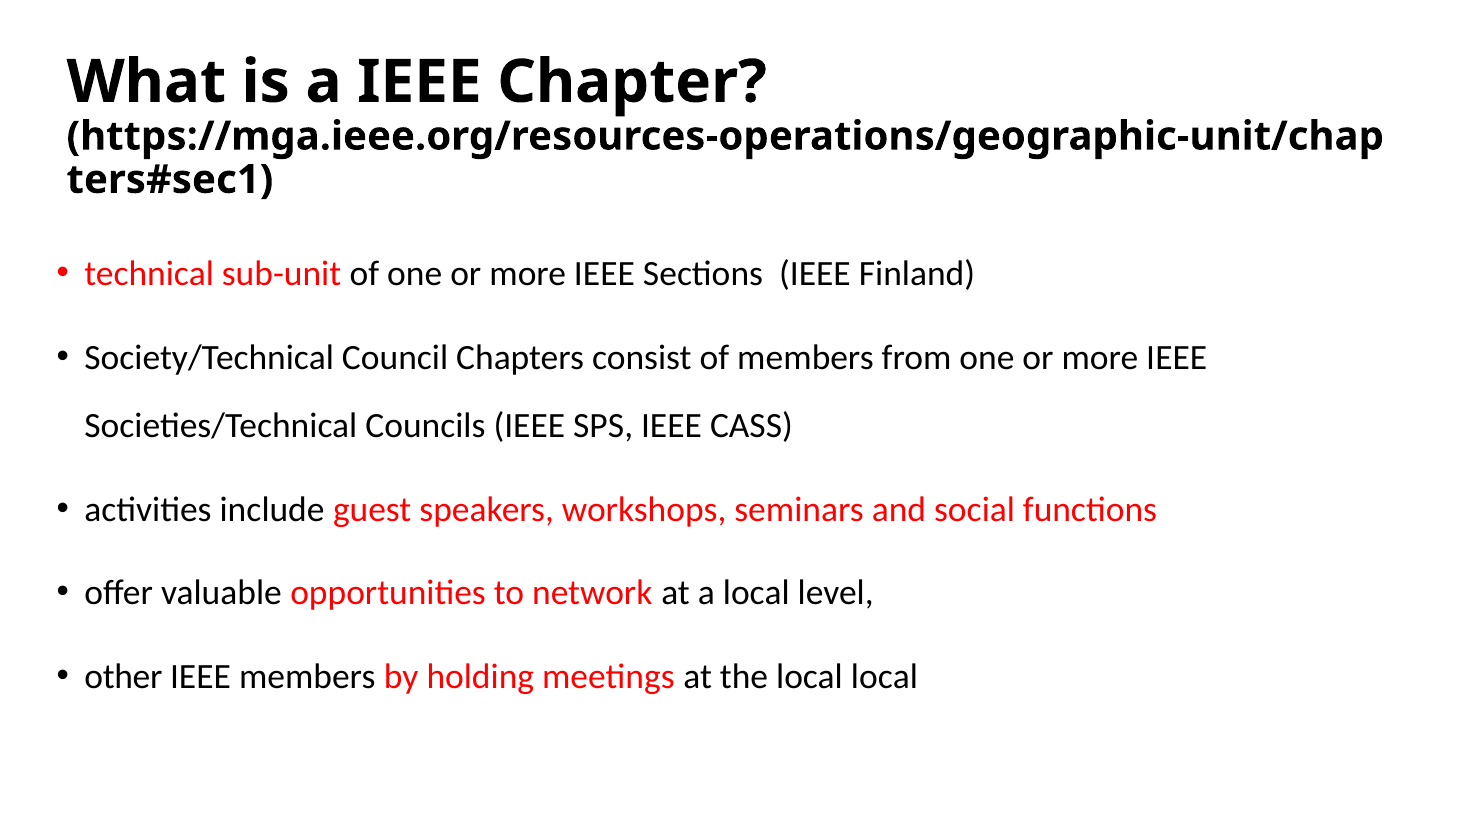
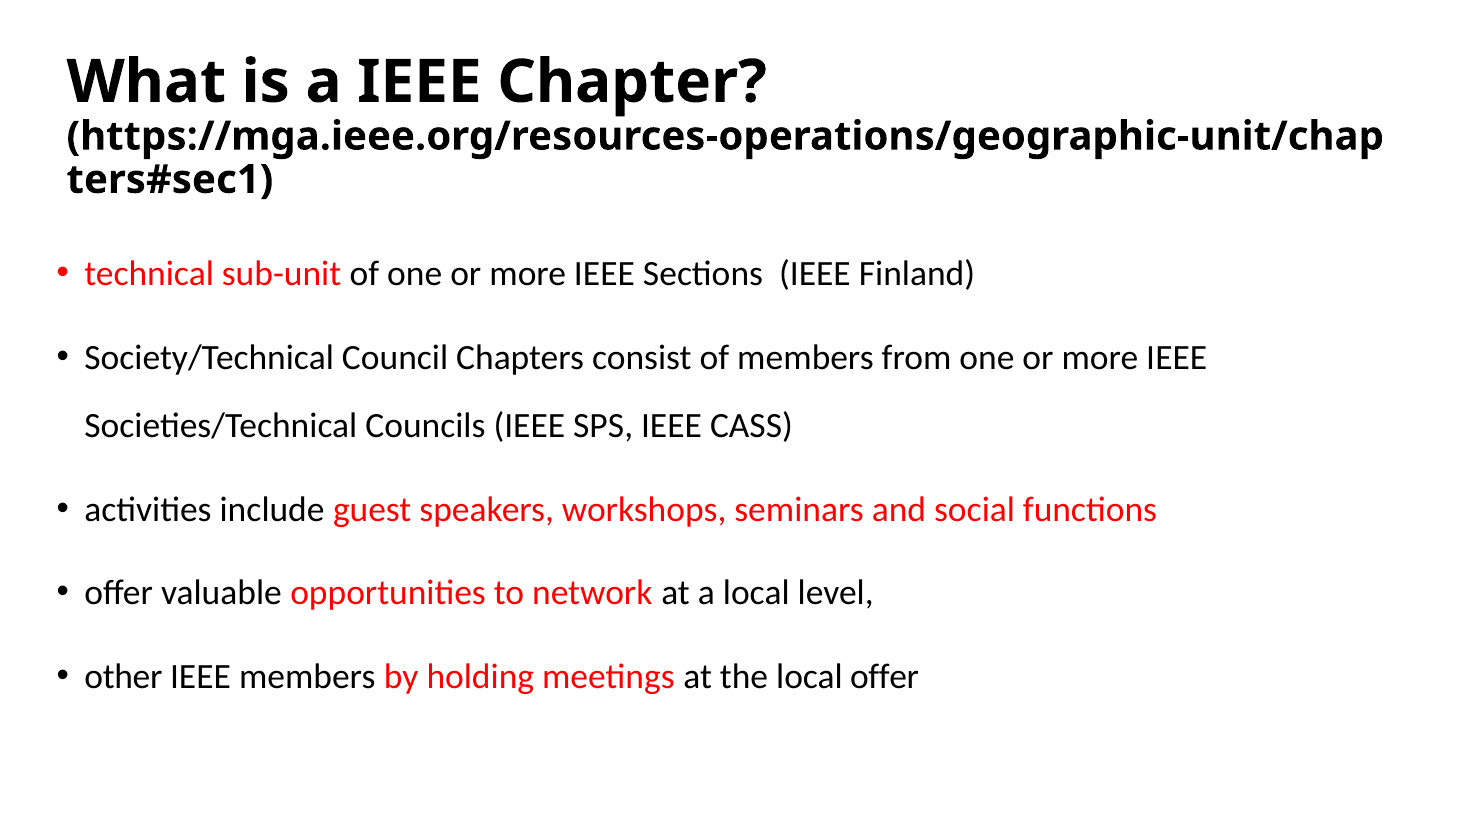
local local: local -> offer (885, 676)
